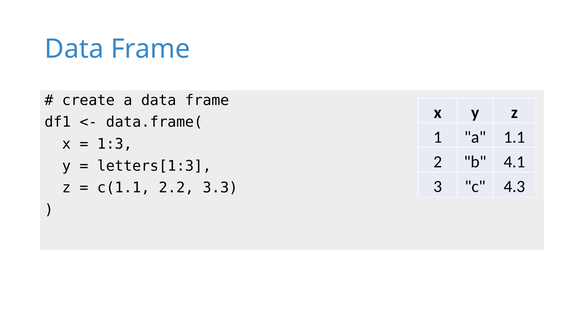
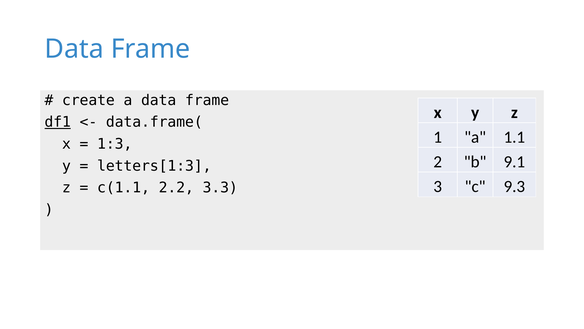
df1 underline: none -> present (58, 122)
4.1: 4.1 -> 9.1 (514, 162)
4.3: 4.3 -> 9.3 (514, 186)
